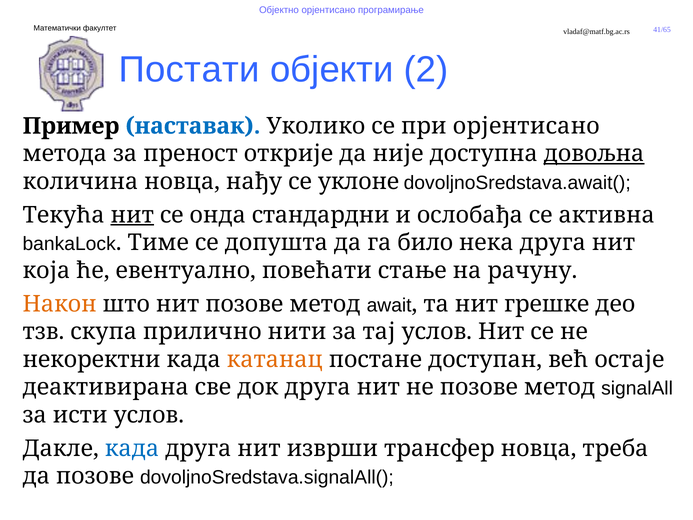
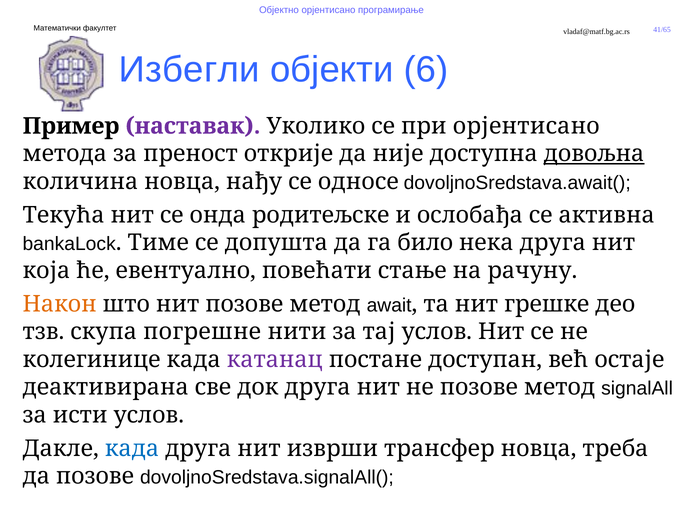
Постати: Постати -> Избегли (189, 70)
2: 2 -> 6 (426, 70)
наставак colour: blue -> purple (193, 126)
уклоне: уклоне -> односе (358, 181)
нит underline: present -> none (132, 215)
стандардни: стандардни -> родитељске (321, 215)
прилично: прилично -> погрешне (202, 332)
некоректни: некоректни -> колегинице (92, 359)
катанац colour: orange -> purple (275, 359)
